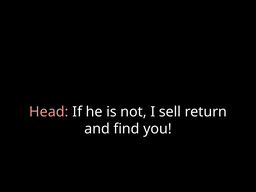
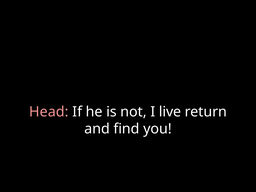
sell: sell -> live (170, 112)
